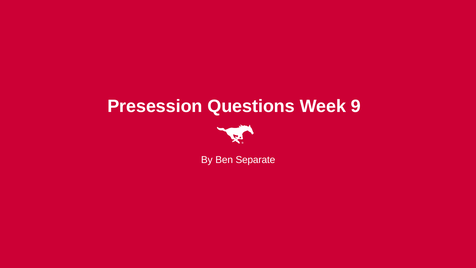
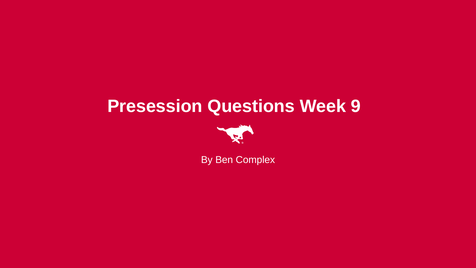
Separate: Separate -> Complex (255, 160)
